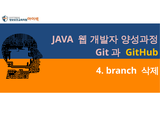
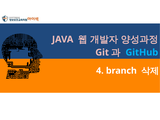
GitHub colour: yellow -> light blue (142, 52)
